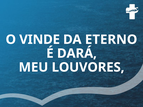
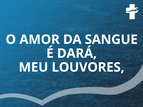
VINDE: VINDE -> AMOR (40, 40)
ETERNO: ETERNO -> SANGUE (111, 40)
